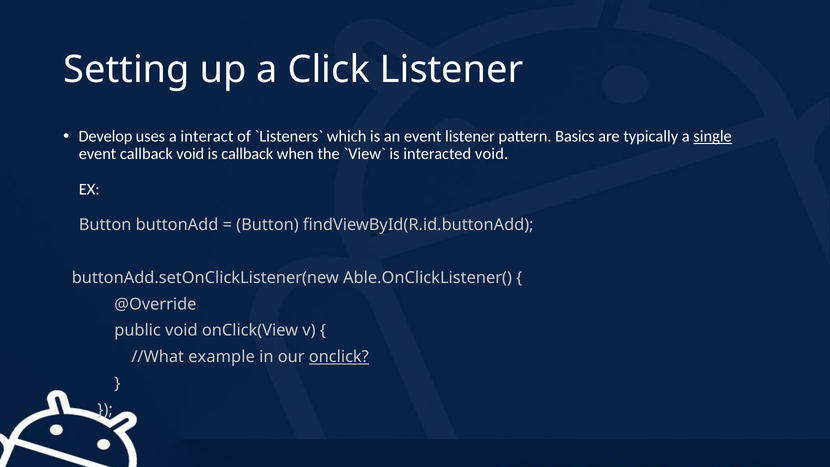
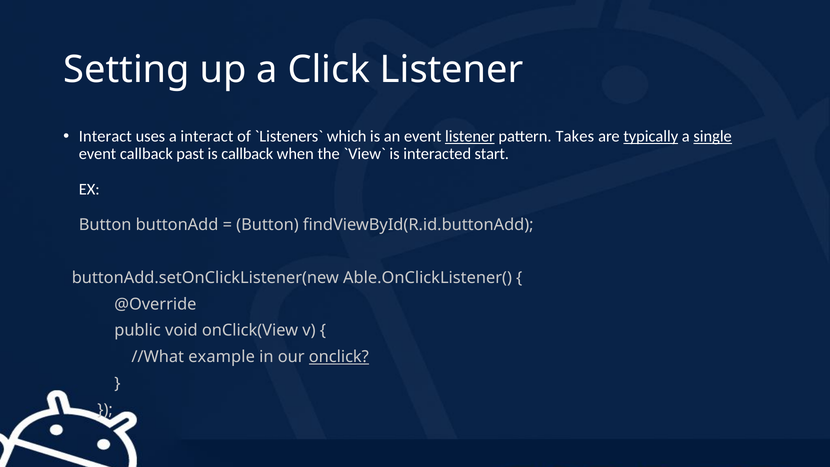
Develop: Develop -> Interact (105, 136)
listener underline: none -> present (470, 136)
Basics: Basics -> Takes (575, 136)
typically underline: none -> present (651, 136)
callback void: void -> past (190, 154)
interacted void: void -> start (492, 154)
